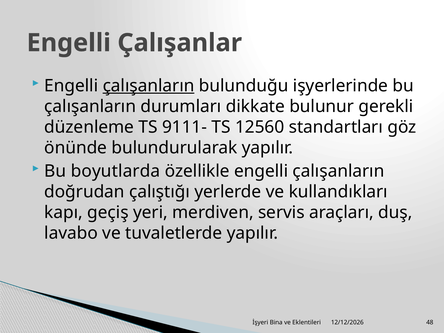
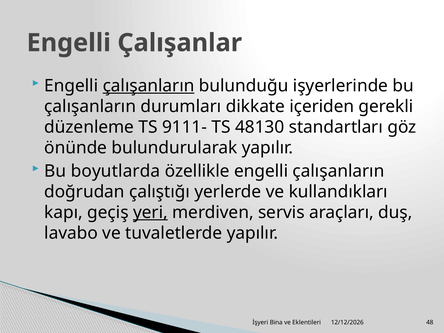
bulunur: bulunur -> içeriden (322, 106)
12560: 12560 -> 48130 (260, 127)
yeri underline: none -> present (150, 213)
